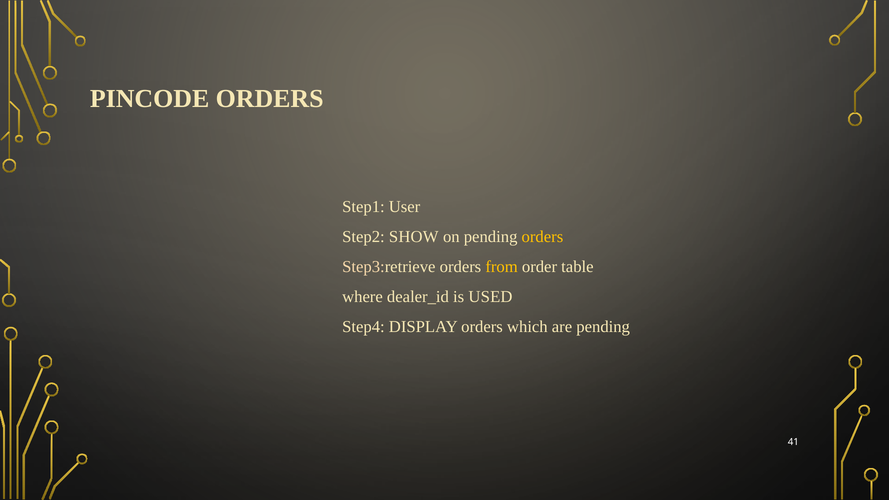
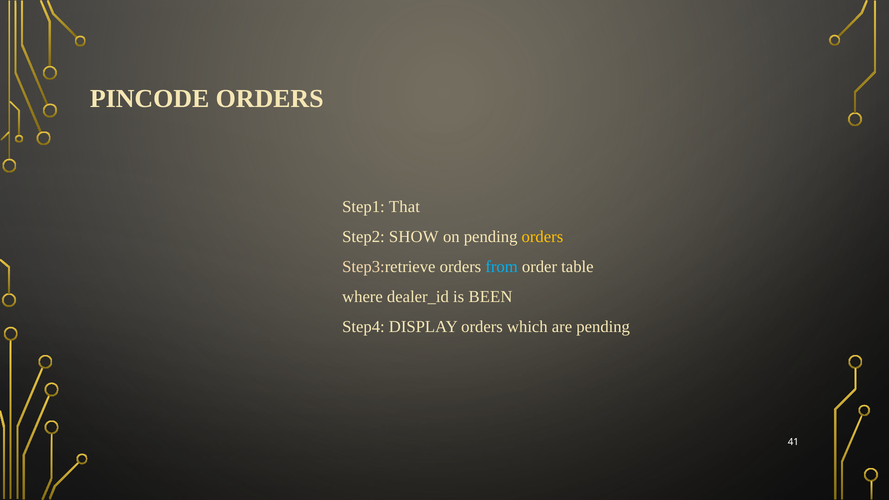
User: User -> That (404, 207)
from colour: yellow -> light blue (502, 267)
USED: USED -> BEEN (490, 297)
